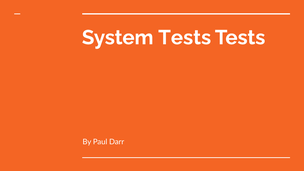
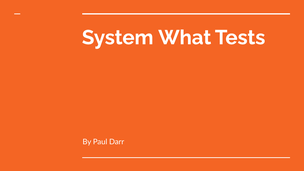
System Tests: Tests -> What (185, 38)
